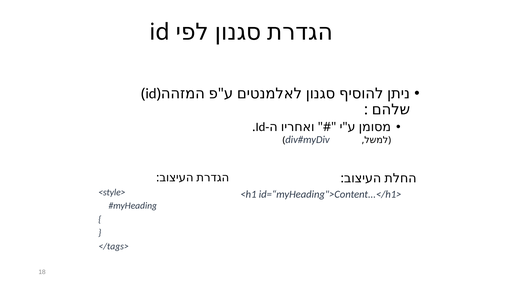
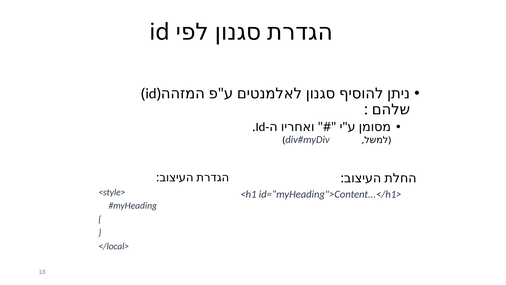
</tags>: </tags> -> </local> (114, 246)
